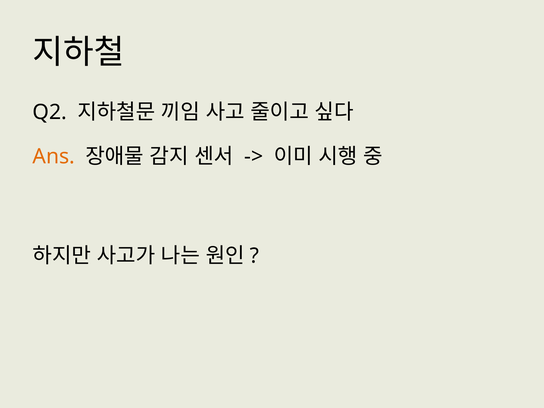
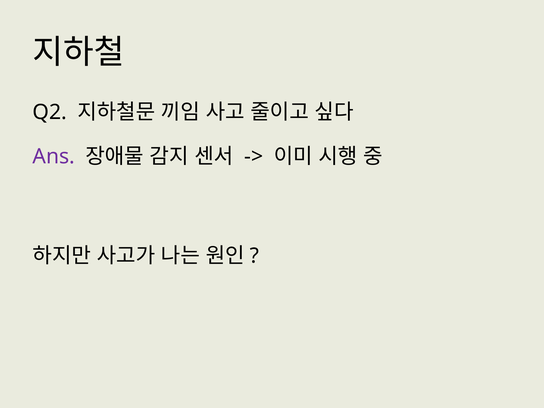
Ans colour: orange -> purple (54, 156)
